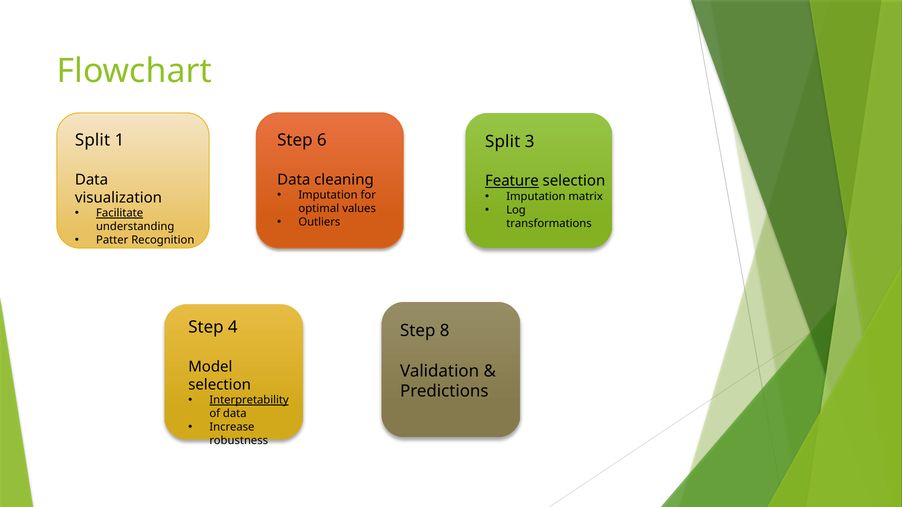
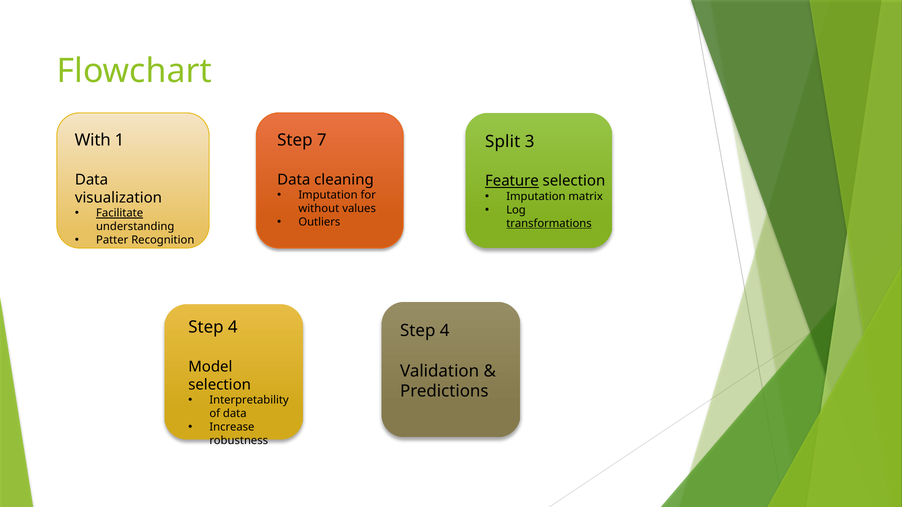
Split: Split -> With (93, 140)
6: 6 -> 7 (322, 140)
optimal: optimal -> without (319, 209)
transformations underline: none -> present (549, 224)
8: 8 -> 4 (445, 331)
Interpretability underline: present -> none (249, 400)
